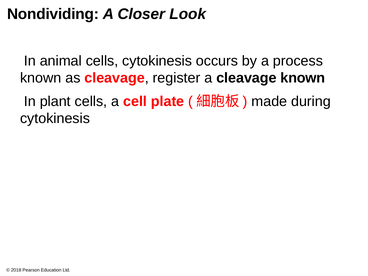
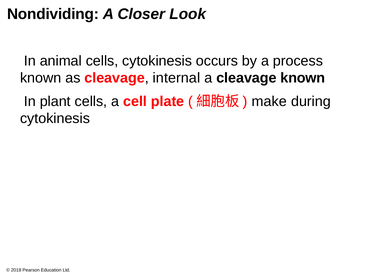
register: register -> internal (176, 78)
made: made -> make (269, 101)
